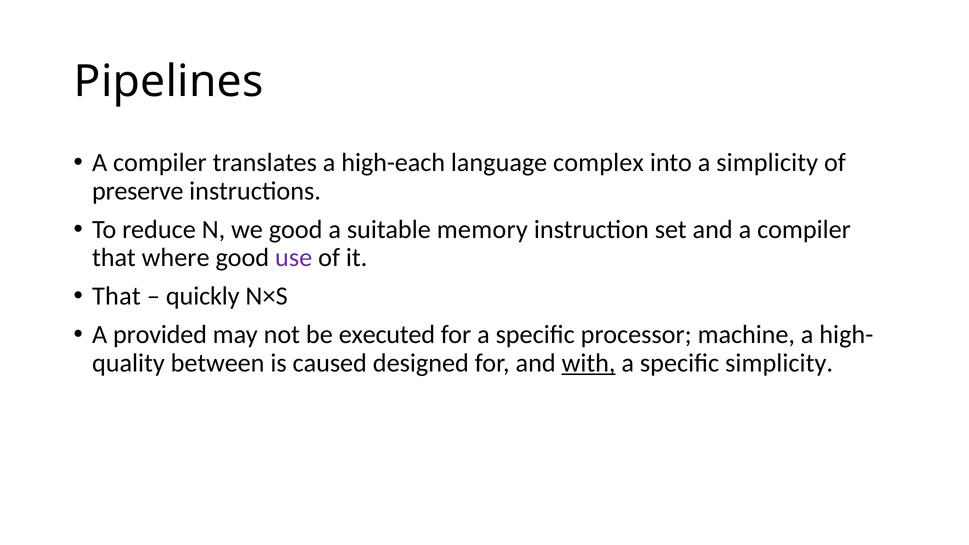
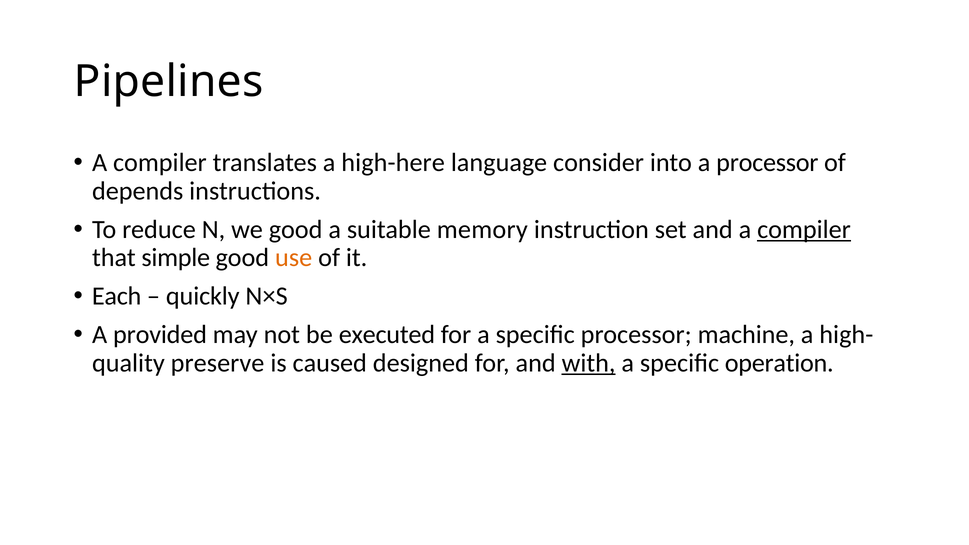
high-each: high-each -> high-here (393, 163)
complex: complex -> consider (599, 163)
a simplicity: simplicity -> processor (767, 163)
preserve: preserve -> depends (138, 191)
compiler underline: none -> present (804, 229)
where: where -> simple (176, 258)
use colour: purple -> orange (294, 258)
That: That -> Each (117, 296)
between: between -> preserve (218, 363)
specific simplicity: simplicity -> operation (779, 363)
